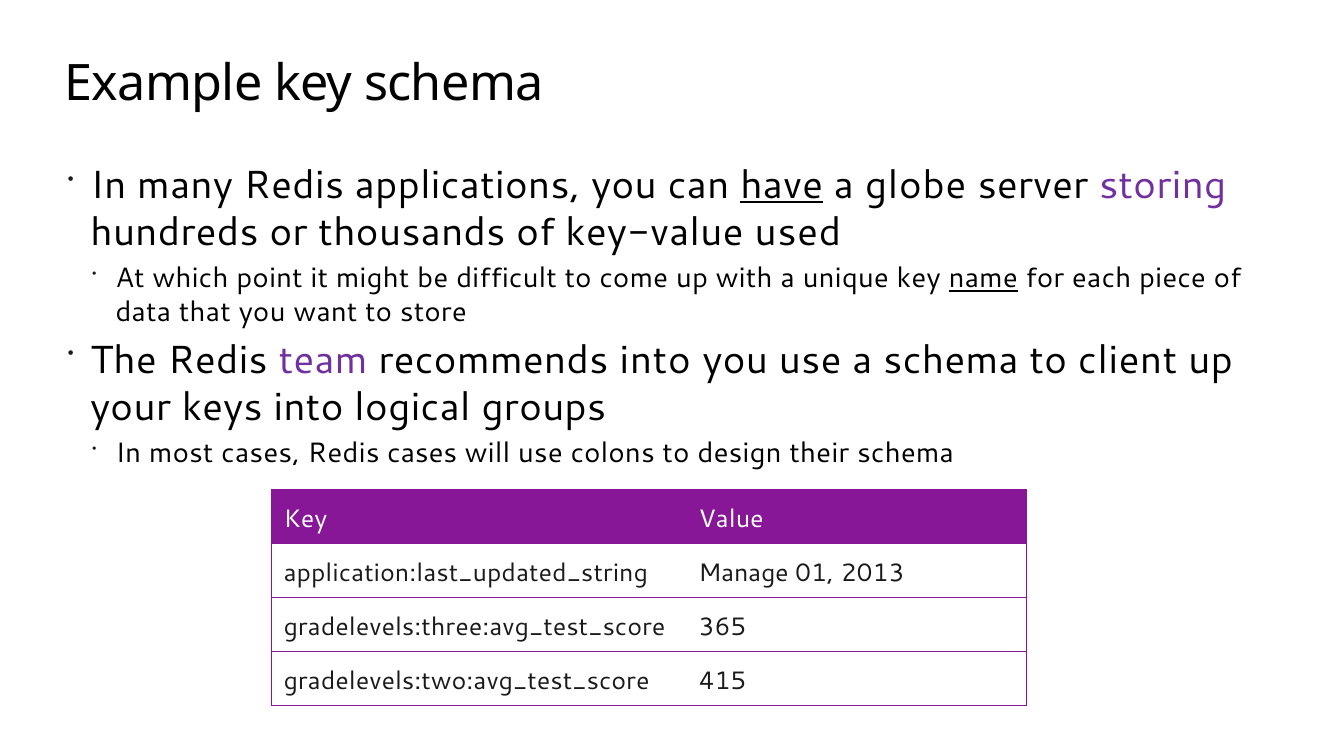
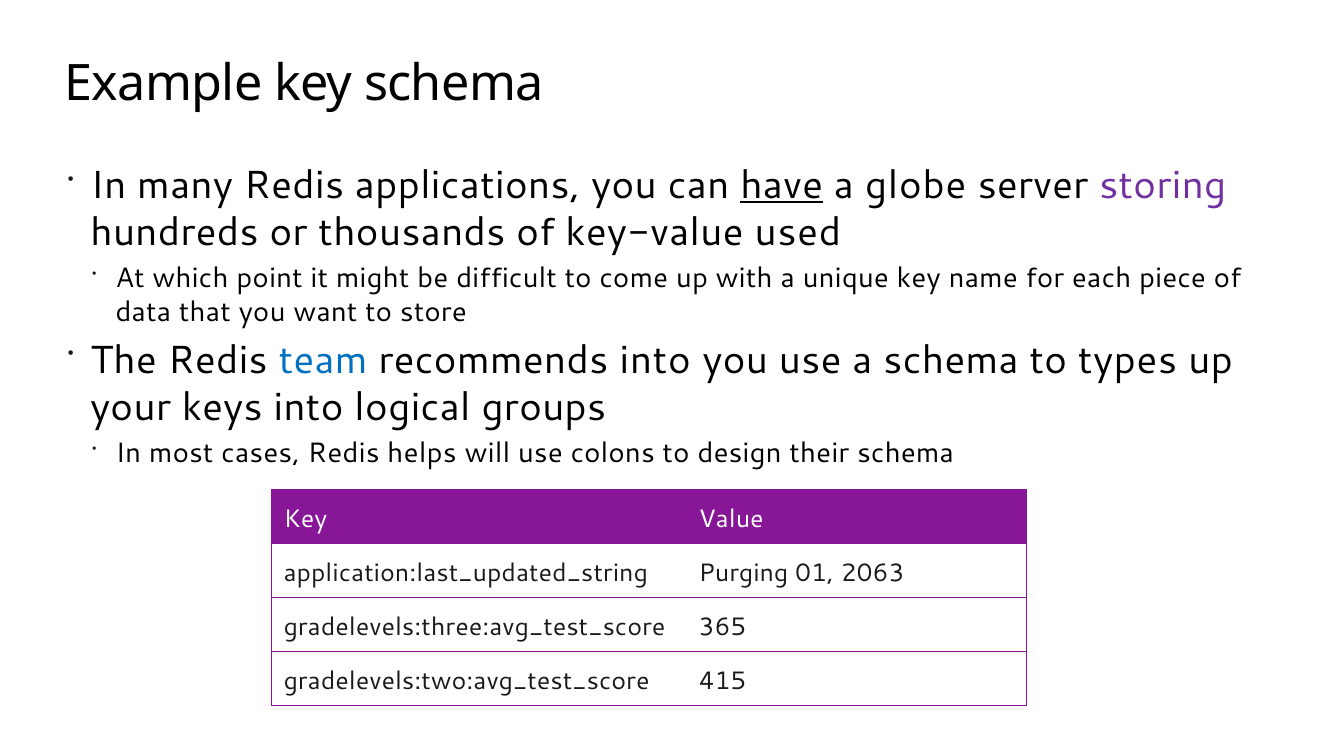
name underline: present -> none (983, 279)
team colour: purple -> blue (323, 360)
client: client -> types (1128, 360)
Redis cases: cases -> helps (422, 454)
Manage: Manage -> Purging (743, 573)
2013: 2013 -> 2063 (873, 573)
